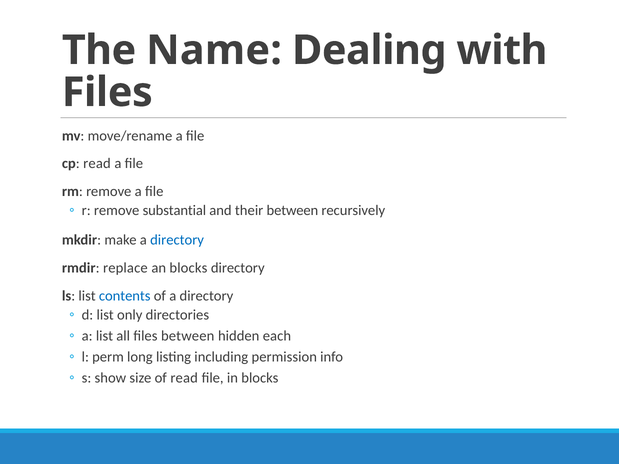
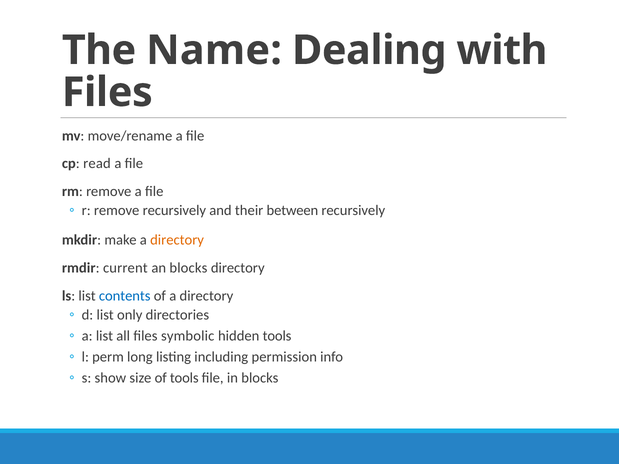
remove substantial: substantial -> recursively (174, 211)
directory colour: blue -> orange (177, 240)
replace: replace -> current (125, 268)
files between: between -> symbolic (188, 336)
hidden each: each -> tools (277, 336)
of read: read -> tools (184, 378)
